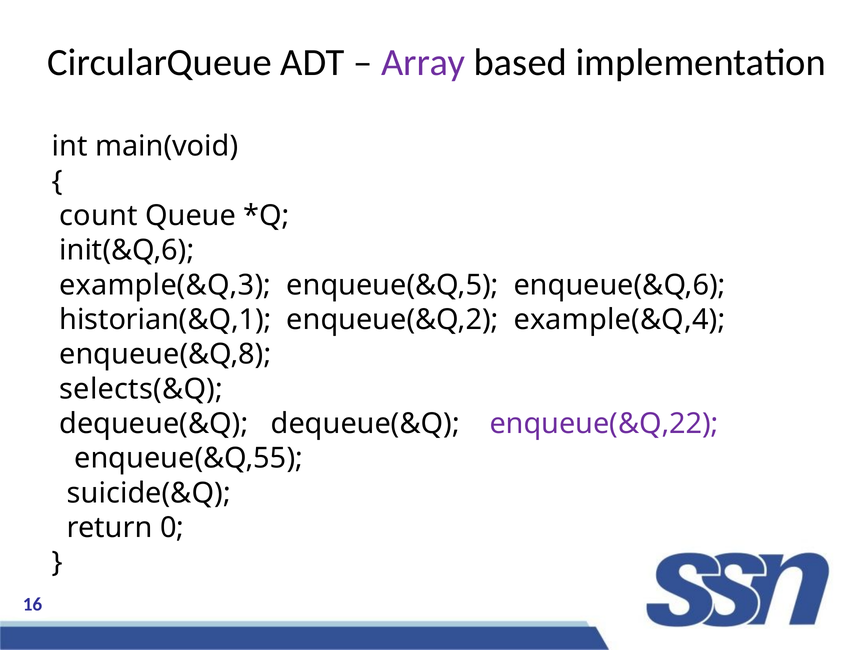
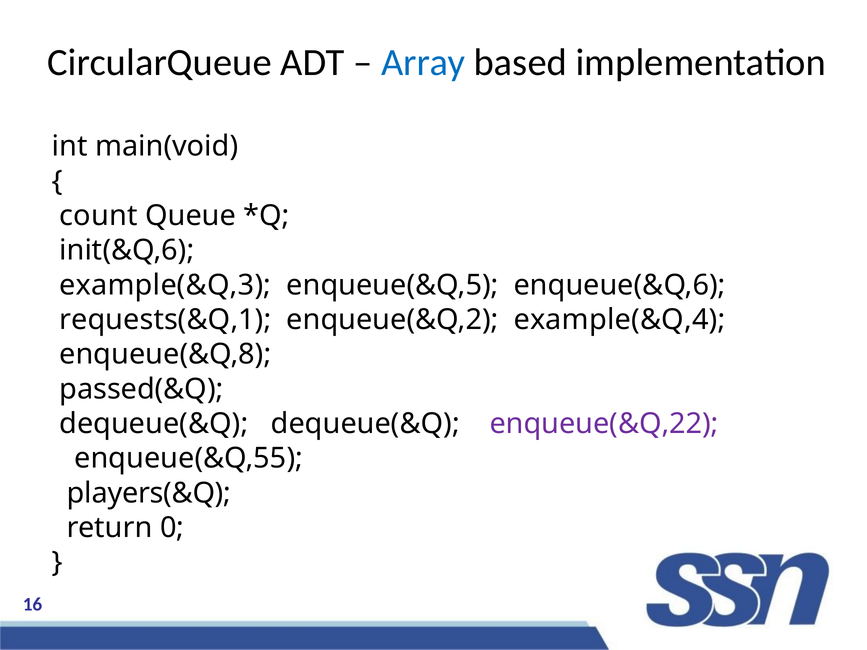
Array colour: purple -> blue (423, 63)
historian(&Q,1: historian(&Q,1 -> requests(&Q,1 (165, 320)
selects(&Q: selects(&Q -> passed(&Q (141, 389)
suicide(&Q: suicide(&Q -> players(&Q (149, 493)
